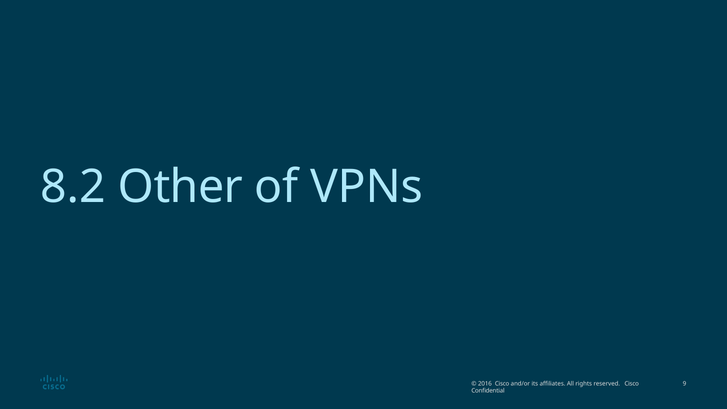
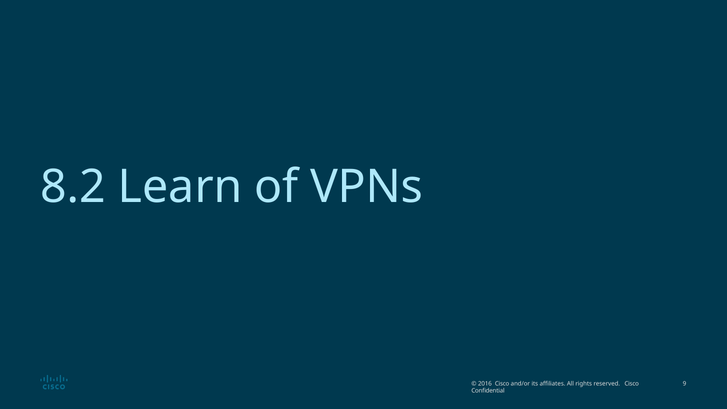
Other: Other -> Learn (180, 187)
